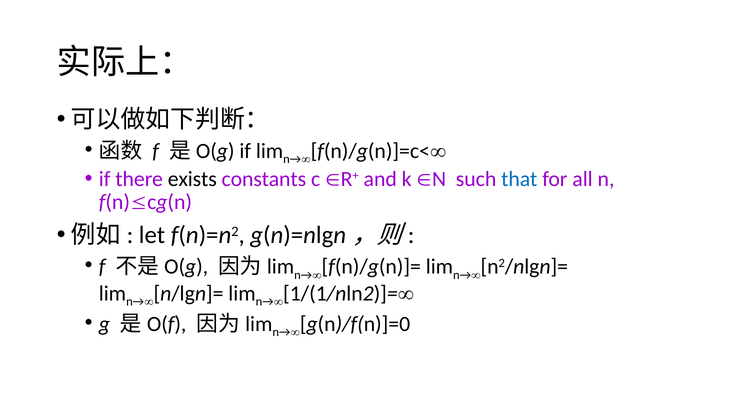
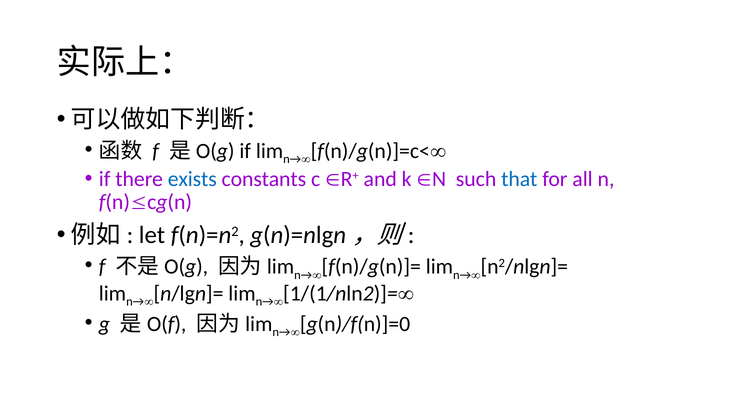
exists colour: black -> blue (192, 179)
